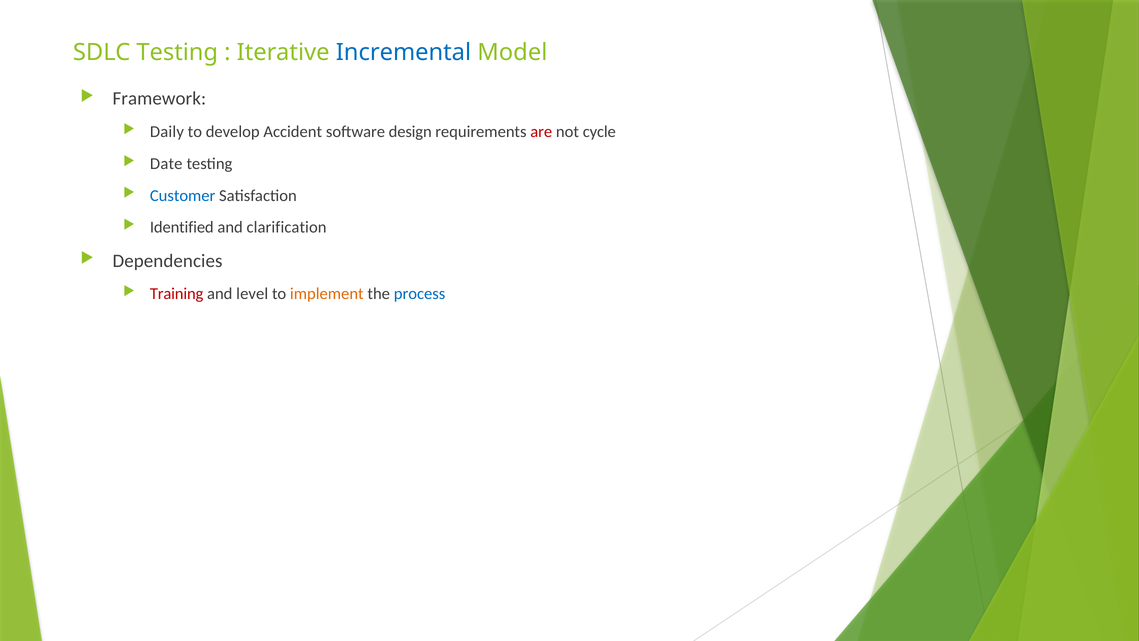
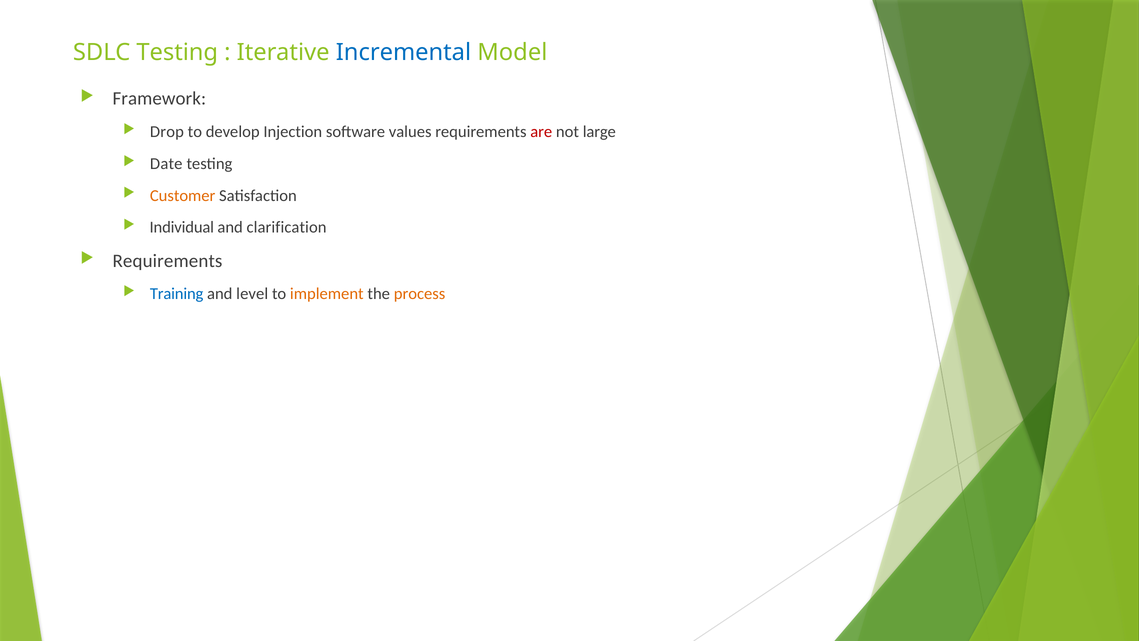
Daily: Daily -> Drop (167, 132)
Accident: Accident -> Injection (293, 132)
design: design -> values (410, 132)
cycle: cycle -> large (599, 132)
Customer colour: blue -> orange (183, 195)
Identified: Identified -> Individual (182, 227)
Dependencies: Dependencies -> Requirements (167, 261)
Training colour: red -> blue (177, 294)
process colour: blue -> orange (420, 294)
